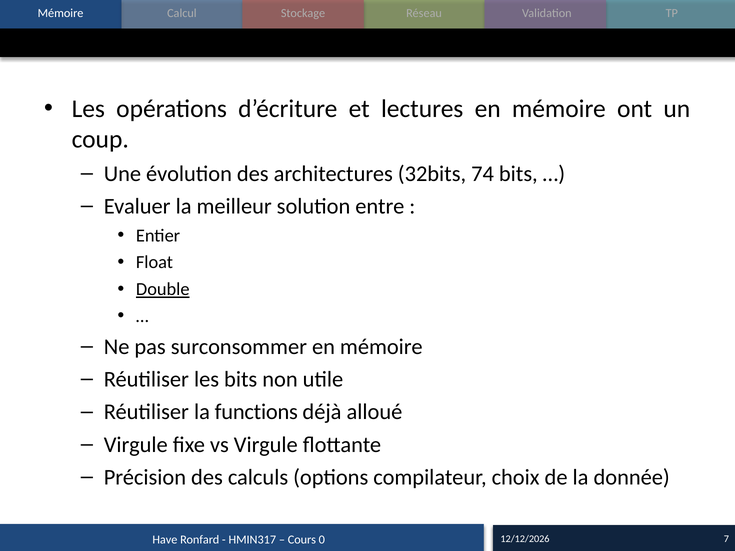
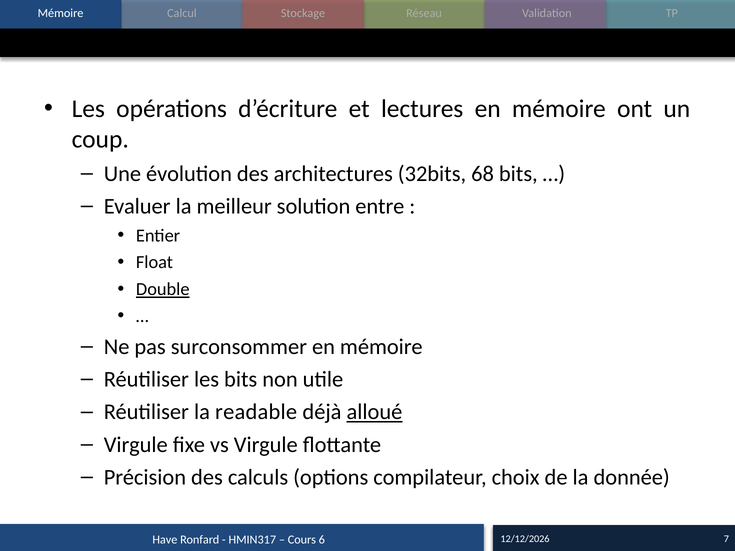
74: 74 -> 68 (483, 174)
functions: functions -> readable (256, 412)
alloué underline: none -> present (374, 412)
0: 0 -> 6 (322, 540)
